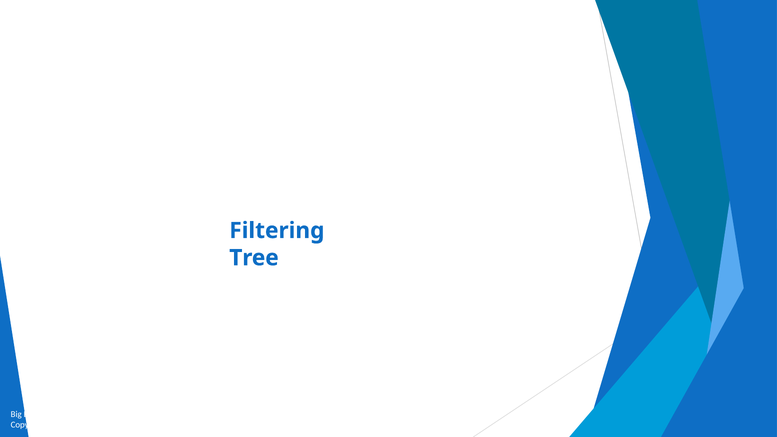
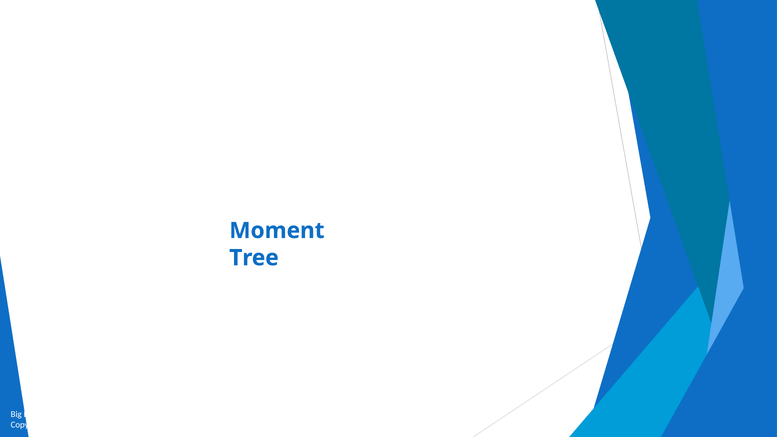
Filtering: Filtering -> Moment (277, 231)
